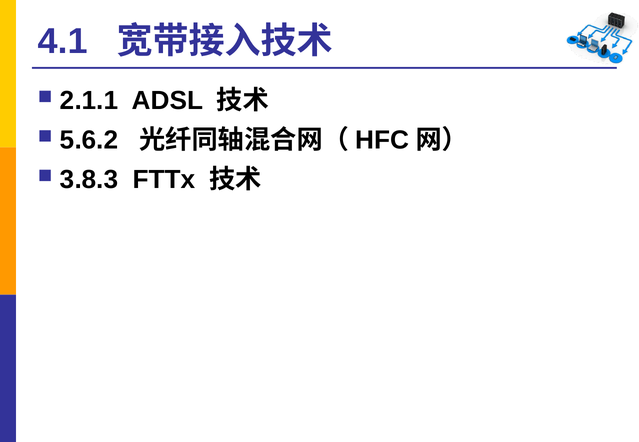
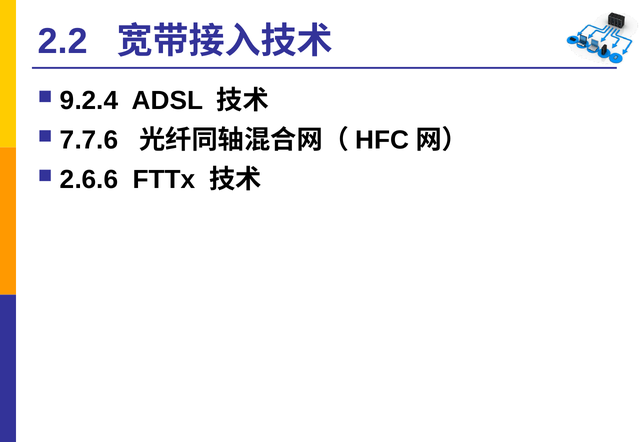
4.1: 4.1 -> 2.2 (63, 41)
2.1.1: 2.1.1 -> 9.2.4 (89, 101)
5.6.2: 5.6.2 -> 7.7.6 (89, 140)
3.8.3: 3.8.3 -> 2.6.6 (89, 180)
